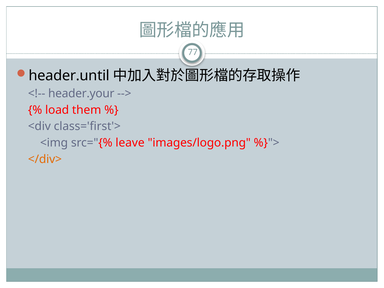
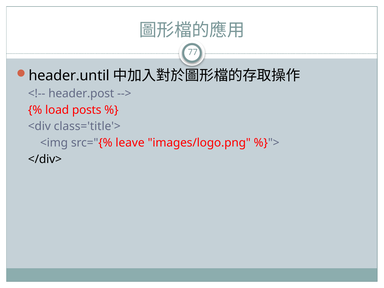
header.your: header.your -> header.post (81, 94)
them: them -> posts (87, 110)
class='first'>: class='first'> -> class='title'> (87, 126)
</div> colour: orange -> black (45, 159)
